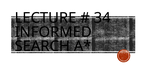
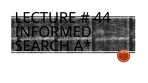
34: 34 -> 44 (102, 18)
